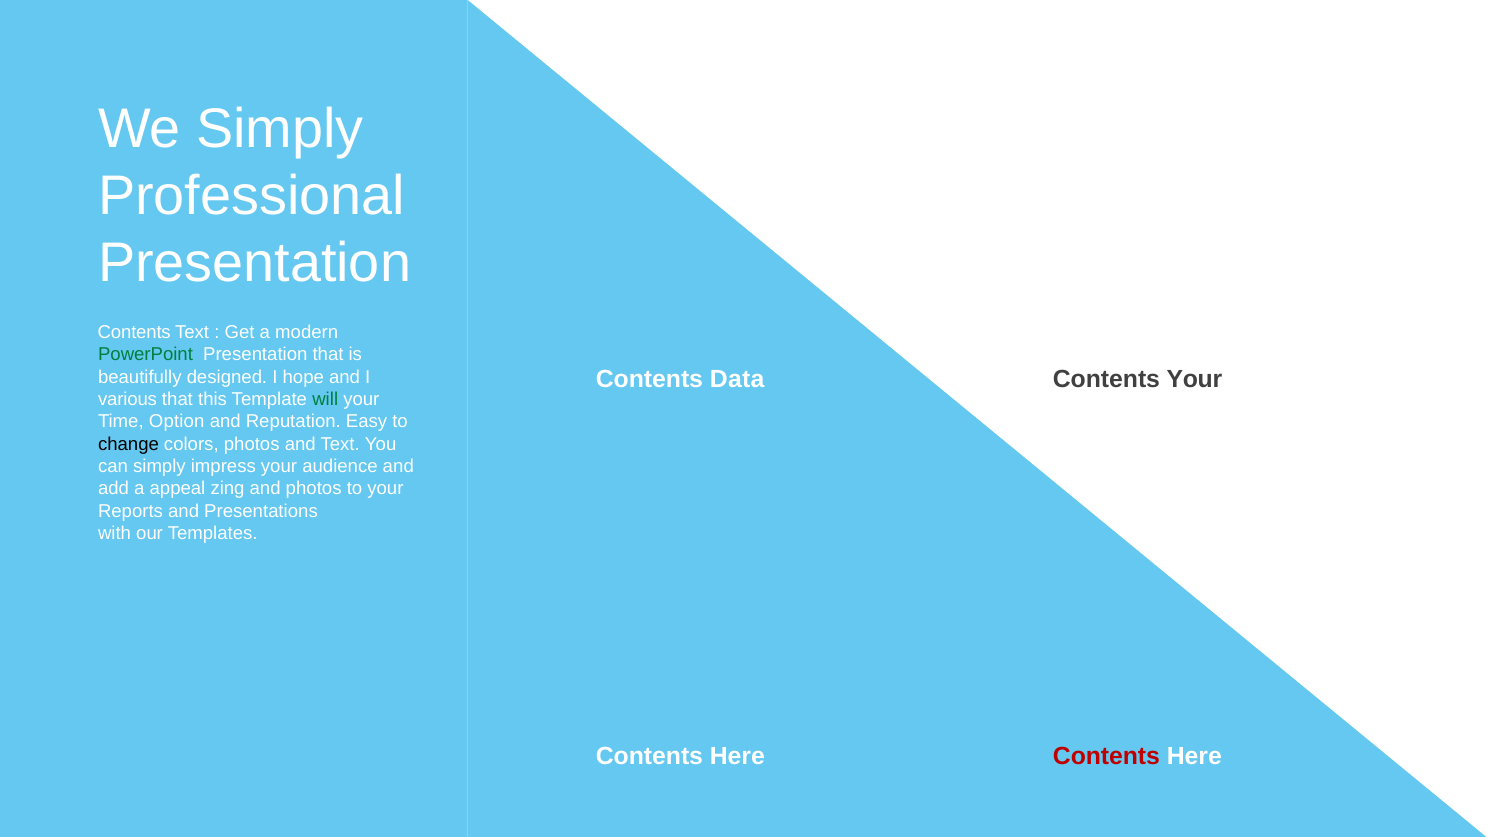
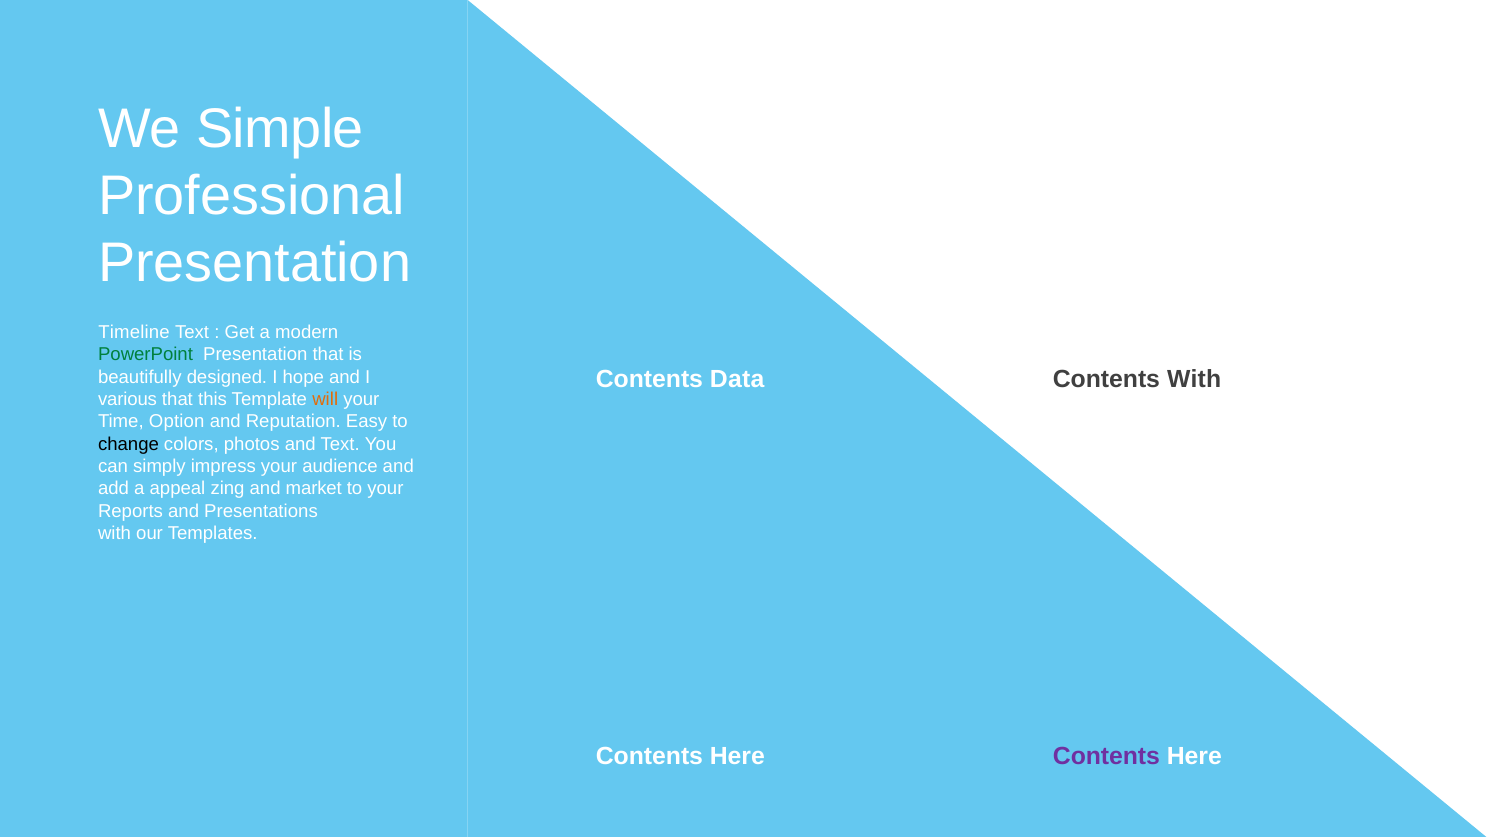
We Simply: Simply -> Simple (280, 129)
Contents: Contents -> Timeline (134, 332)
Contents Your: Your -> With (1194, 379)
will colour: green -> orange (325, 399)
and photos: photos -> market (314, 489)
Contents colour: red -> purple (1106, 757)
